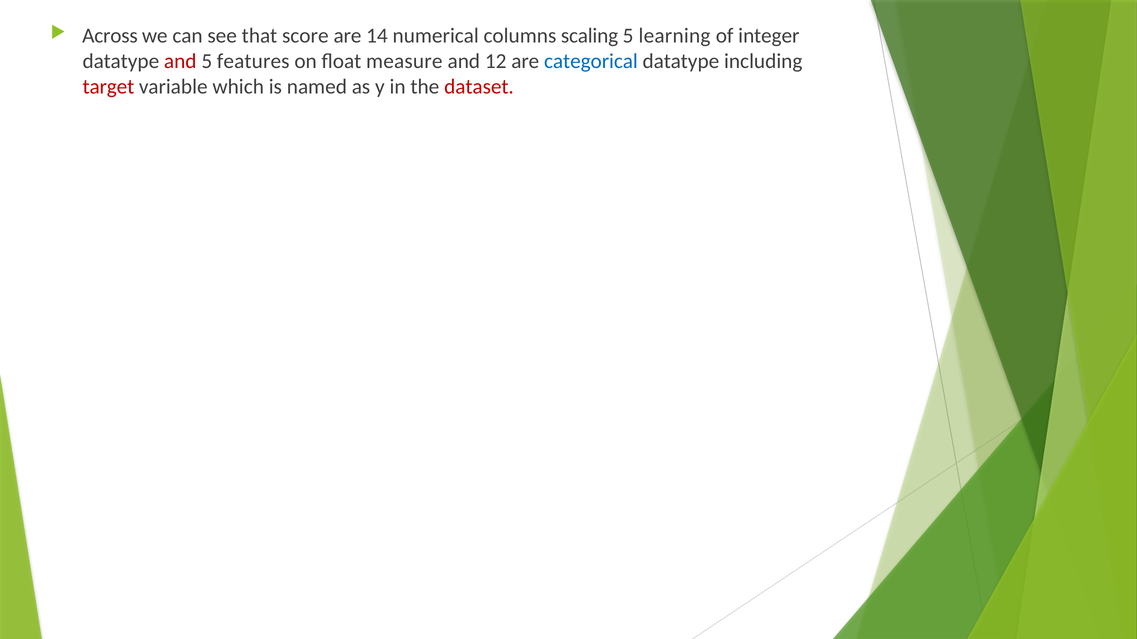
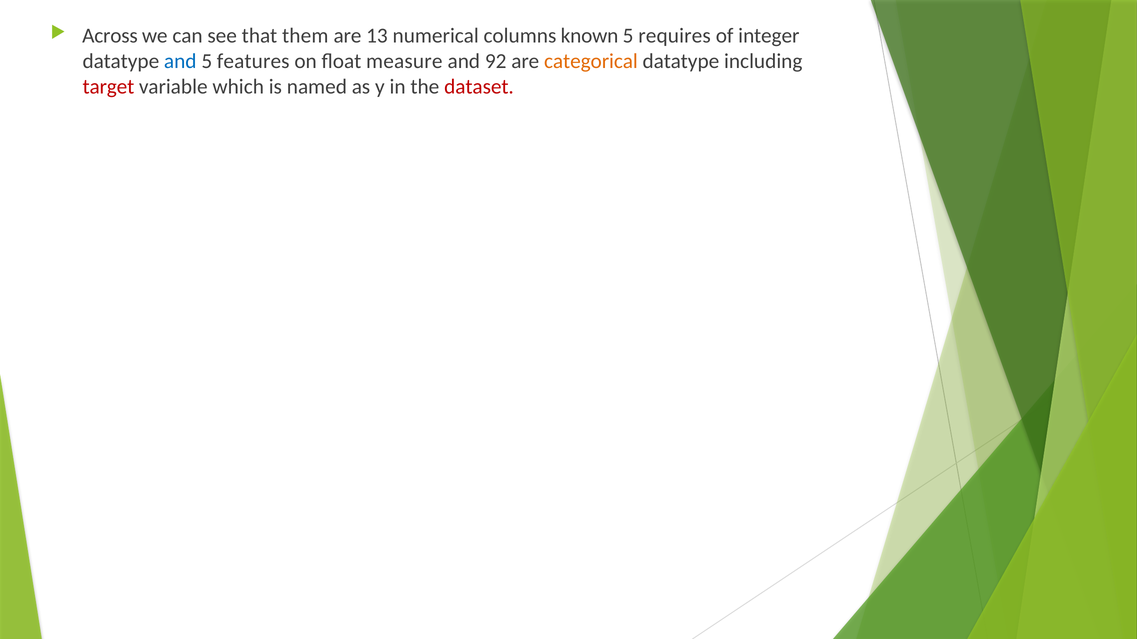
score: score -> them (305, 36)
14: 14 -> 13 (377, 36)
scaling: scaling -> known (590, 36)
learning: learning -> requires (675, 36)
and colour: red -> blue (180, 61)
12: 12 -> 92 (496, 61)
categorical colour: blue -> orange (591, 61)
